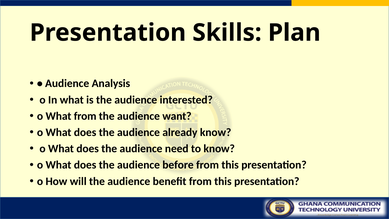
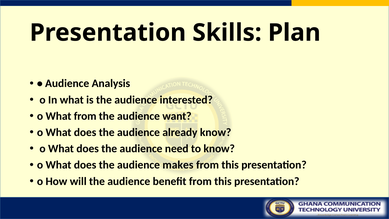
before: before -> makes (178, 165)
